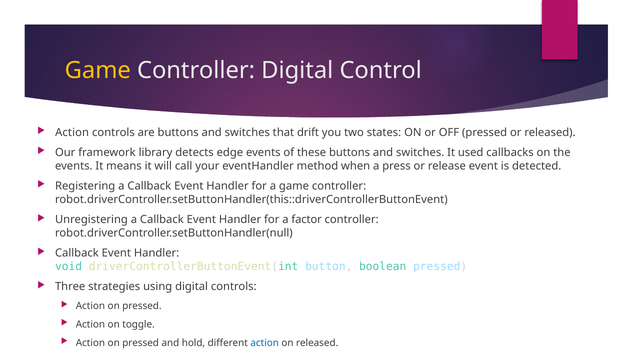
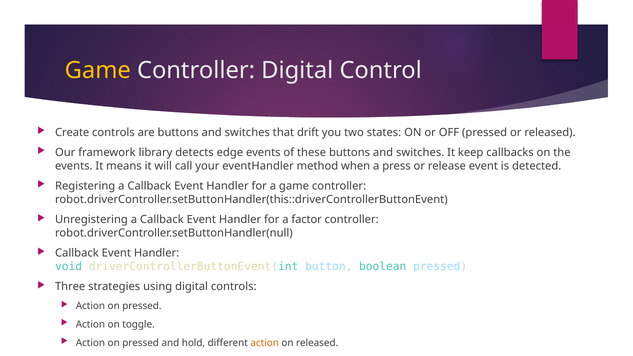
Action: Action -> Create (72, 133)
used: used -> keep (471, 153)
action colour: blue -> orange (265, 343)
